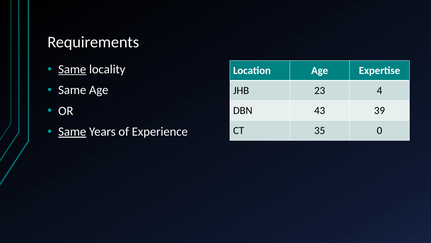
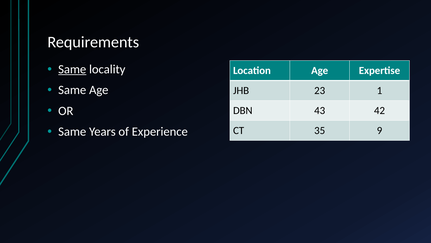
4: 4 -> 1 (380, 90)
39: 39 -> 42 (380, 110)
Same underline: present -> none (72, 132)
0: 0 -> 9 (380, 130)
